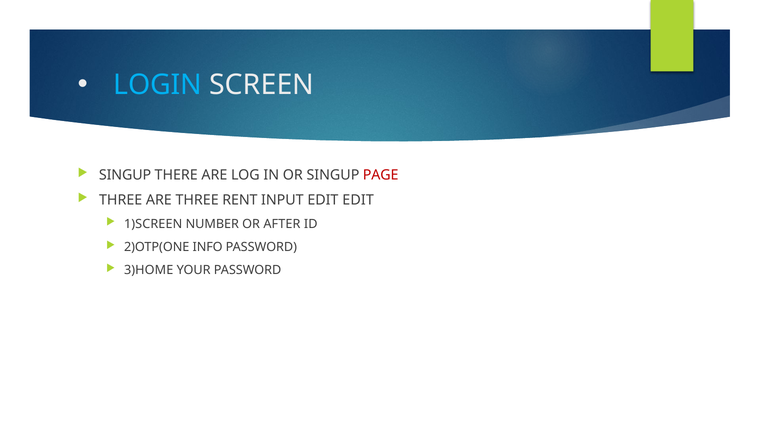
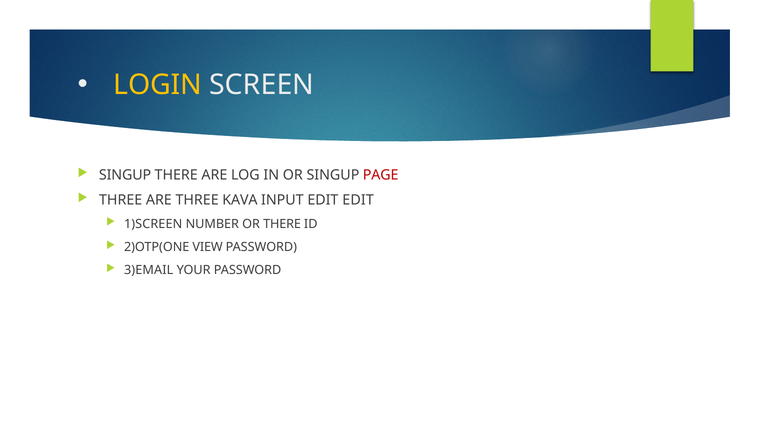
LOGIN colour: light blue -> yellow (158, 85)
RENT: RENT -> KAVA (240, 200)
OR AFTER: AFTER -> THERE (282, 224)
INFO: INFO -> VIEW (208, 247)
3)HOME: 3)HOME -> 3)EMAIL (149, 270)
